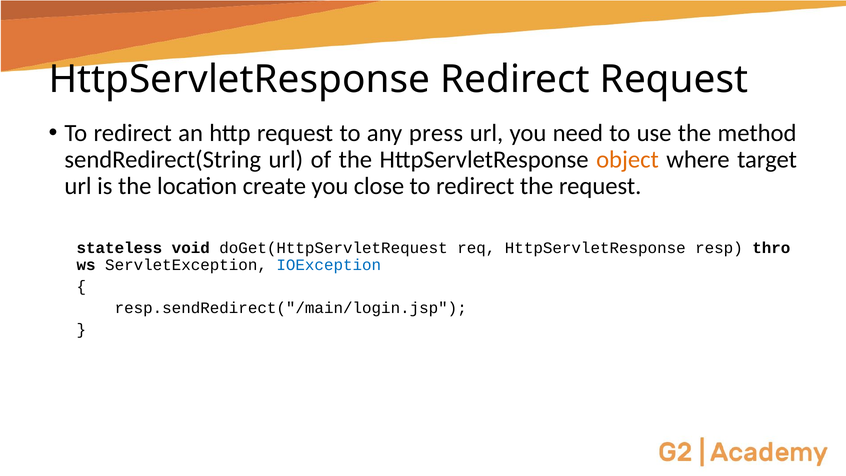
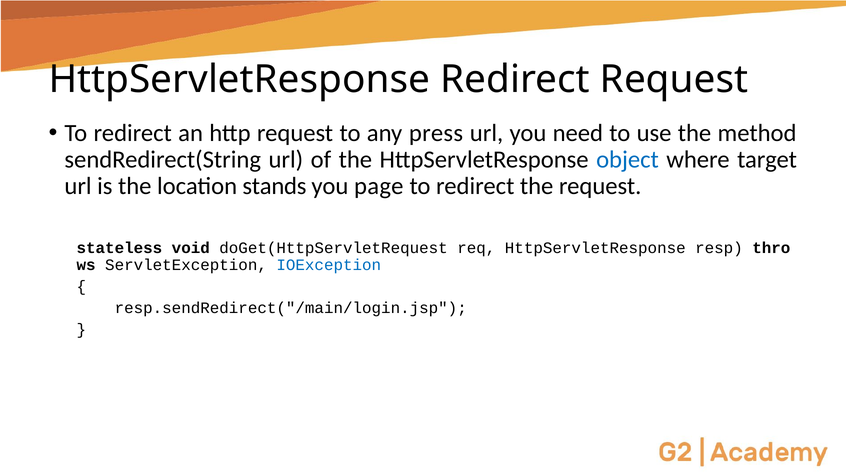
object colour: orange -> blue (627, 159)
create: create -> stands (274, 186)
close: close -> page (379, 186)
